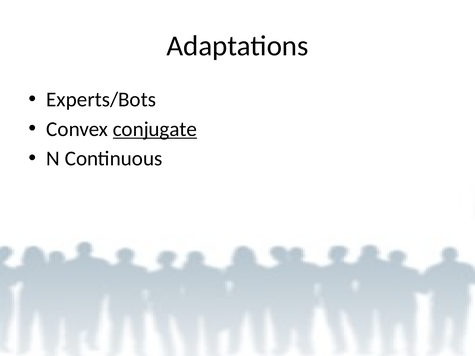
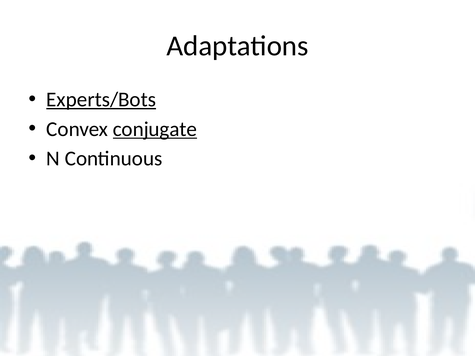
Experts/Bots underline: none -> present (101, 100)
